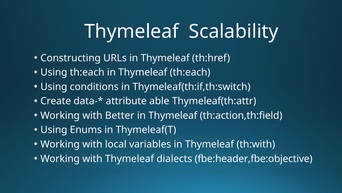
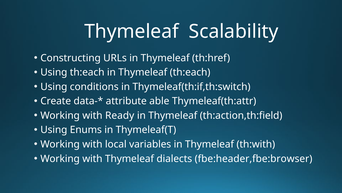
Better: Better -> Ready (120, 115)
fbe:header,fbe:objective: fbe:header,fbe:objective -> fbe:header,fbe:browser (254, 158)
